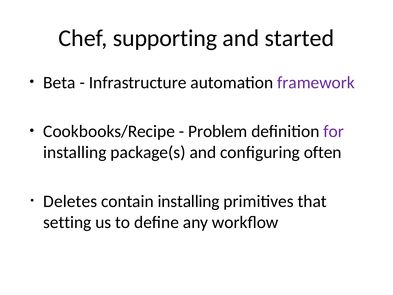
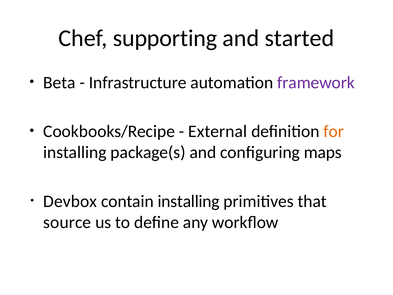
Problem: Problem -> External (218, 131)
for colour: purple -> orange (334, 131)
often: often -> maps (323, 152)
Deletes: Deletes -> Devbox (70, 201)
setting: setting -> source (67, 222)
